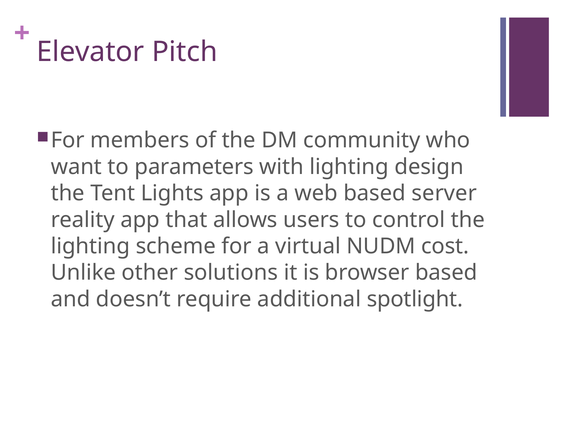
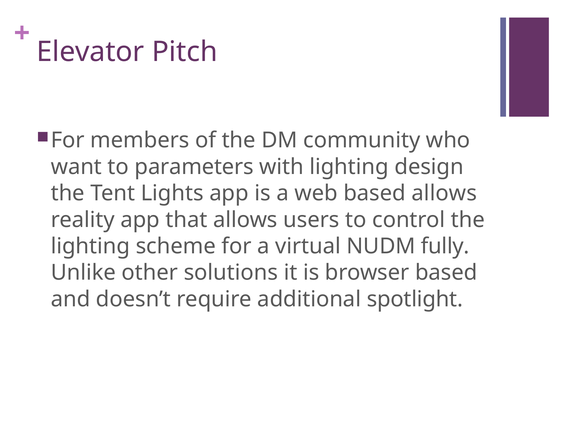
based server: server -> allows (444, 193)
cost: cost -> fully (445, 246)
